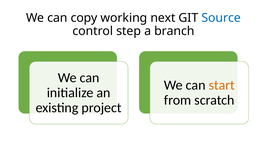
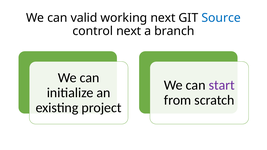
copy: copy -> valid (84, 18)
control step: step -> next (129, 31)
start colour: orange -> purple (222, 85)
